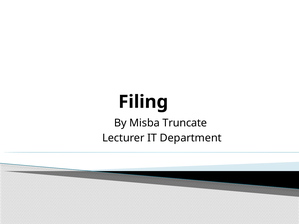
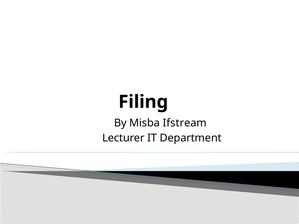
Truncate: Truncate -> Ifstream (185, 123)
